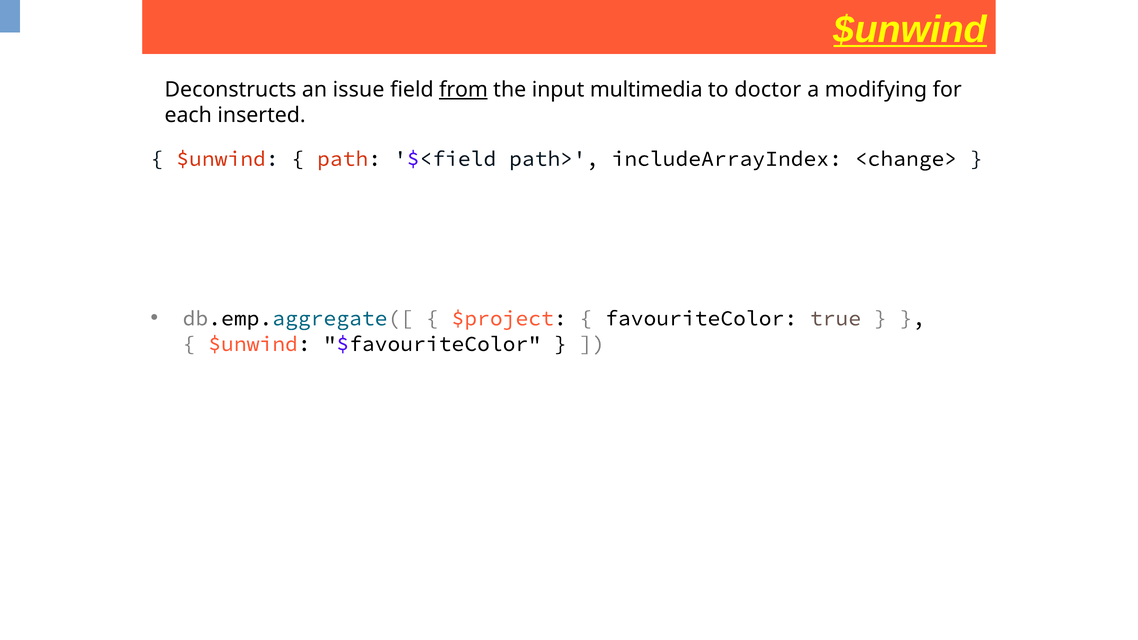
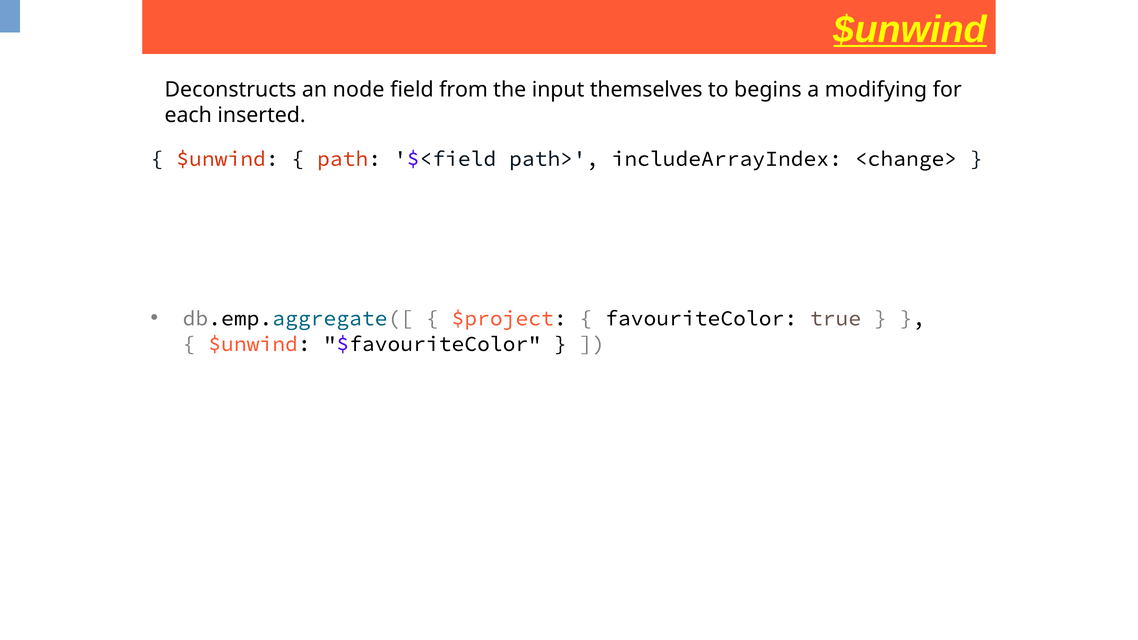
issue: issue -> node (359, 90)
from underline: present -> none (464, 90)
multimedia: multimedia -> themselves (646, 90)
doctor: doctor -> begins (768, 90)
